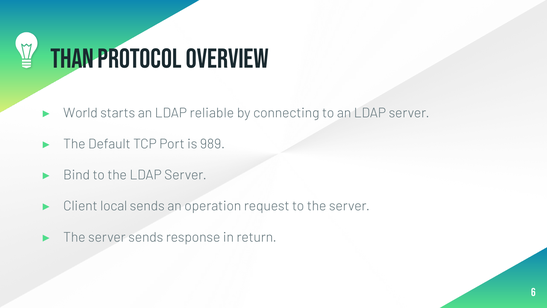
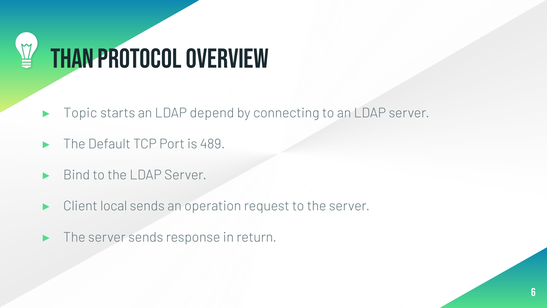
World: World -> Topic (80, 113)
reliable: reliable -> depend (212, 113)
989: 989 -> 489 (213, 144)
